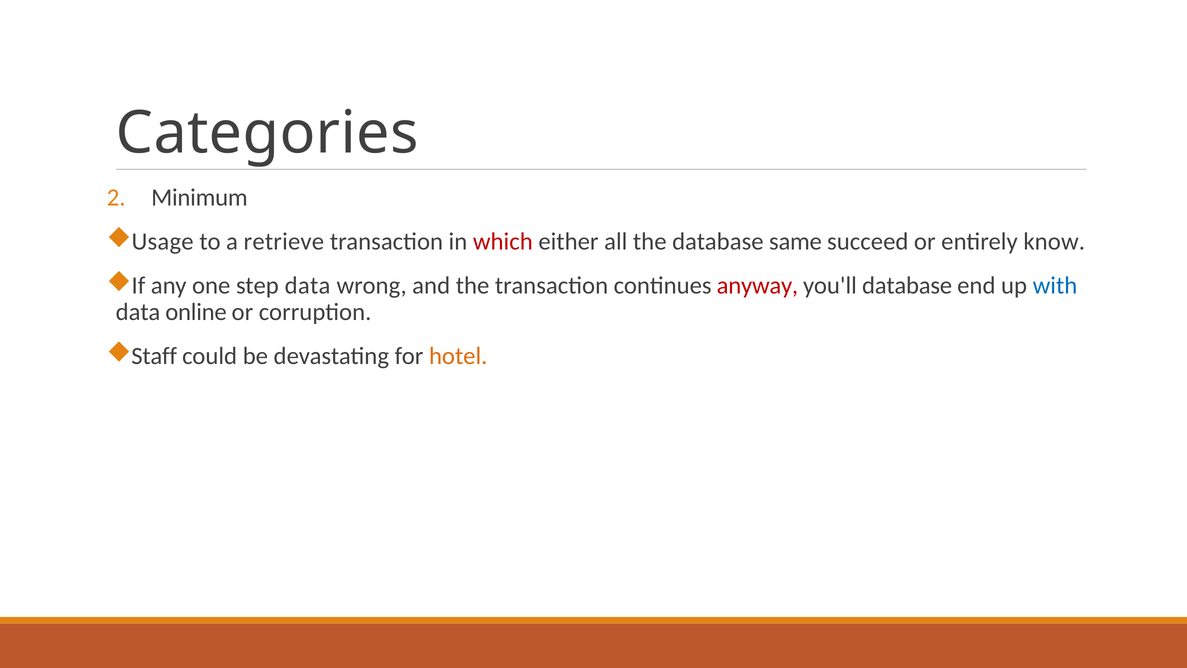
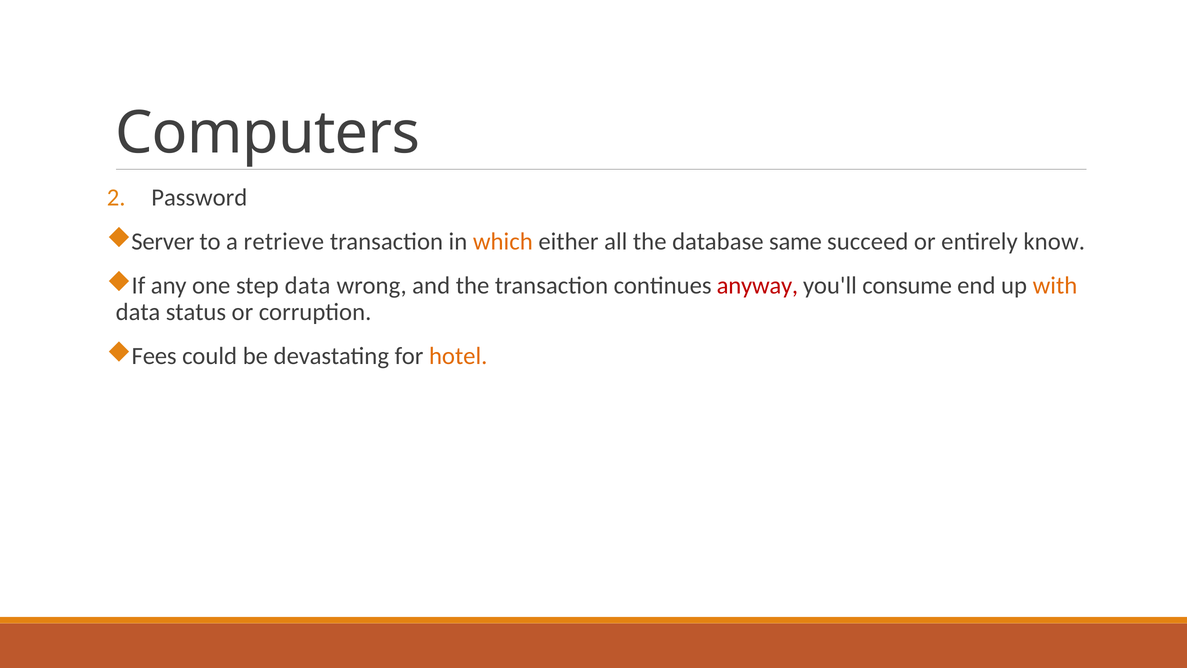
Categories: Categories -> Computers (268, 133)
Minimum: Minimum -> Password (199, 197)
Usage: Usage -> Server (163, 241)
which colour: red -> orange (503, 241)
you'll database: database -> consume (907, 285)
with colour: blue -> orange (1055, 285)
online: online -> status (196, 312)
Staff: Staff -> Fees (154, 356)
